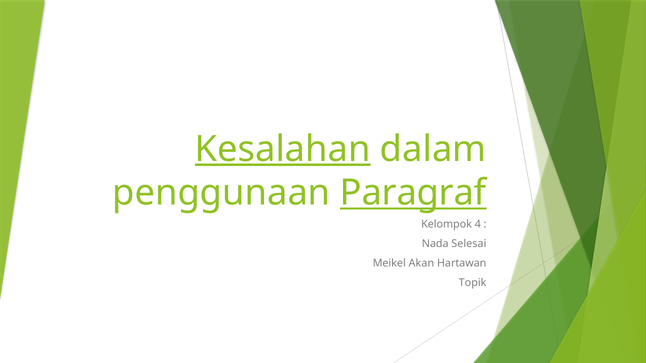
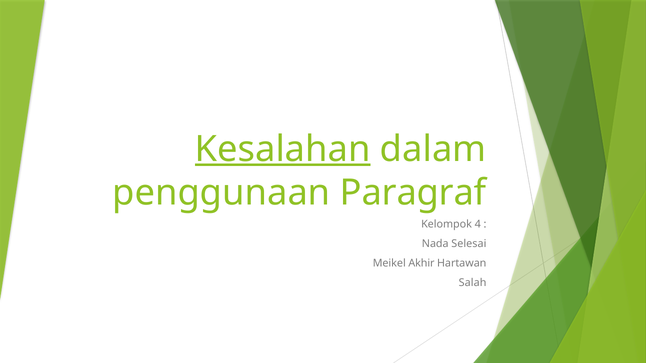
Paragraf underline: present -> none (413, 193)
Akan: Akan -> Akhir (421, 264)
Topik: Topik -> Salah (473, 283)
